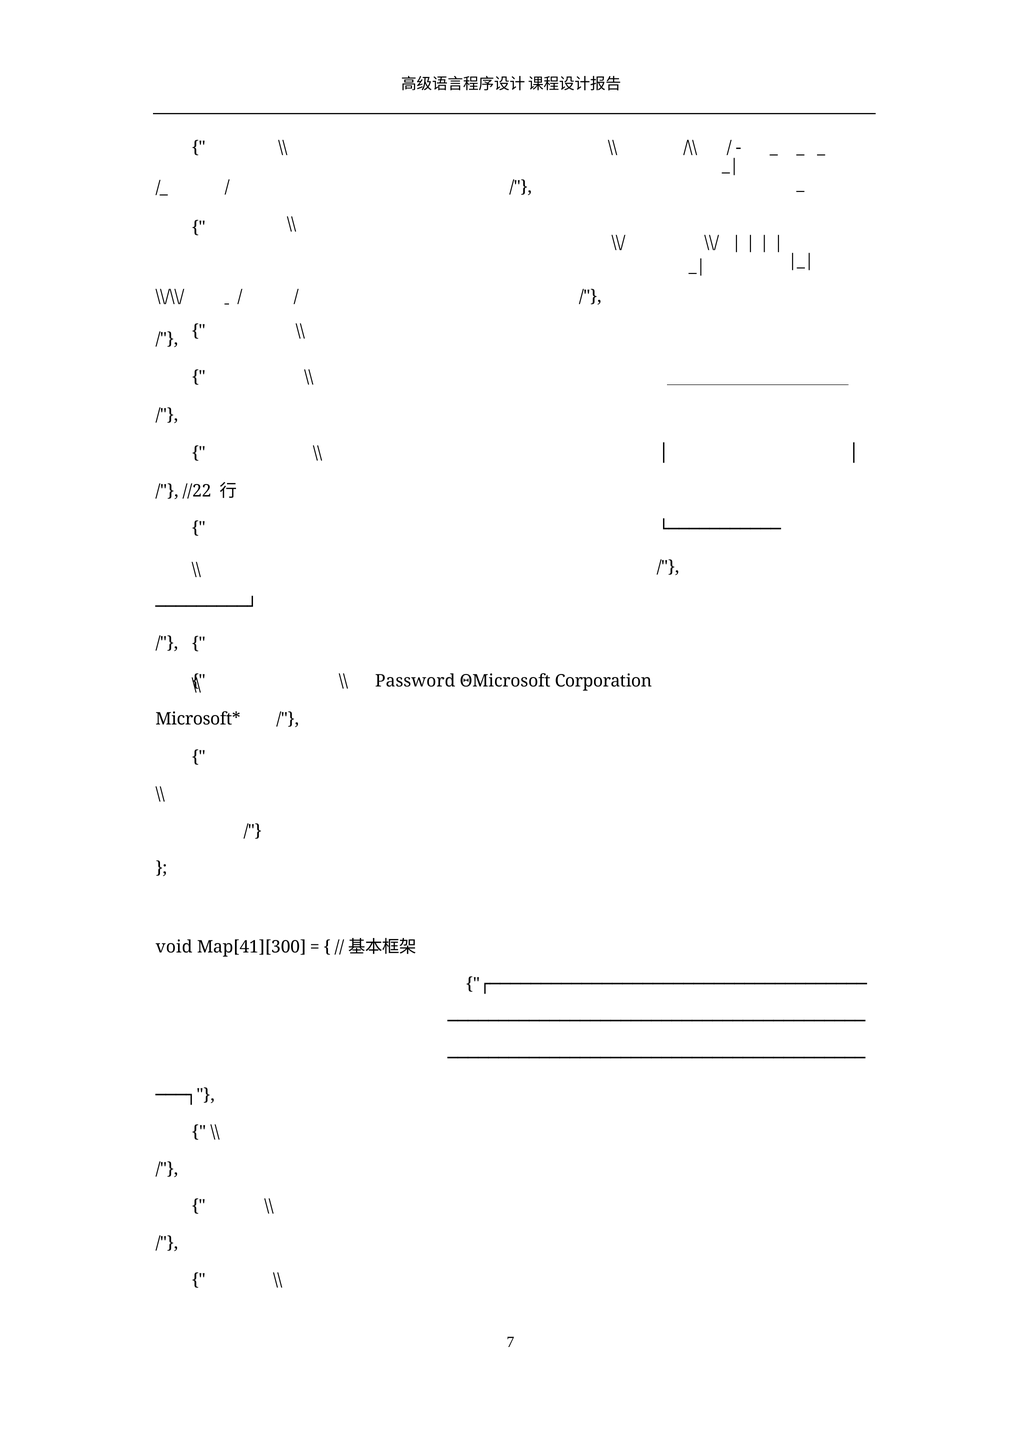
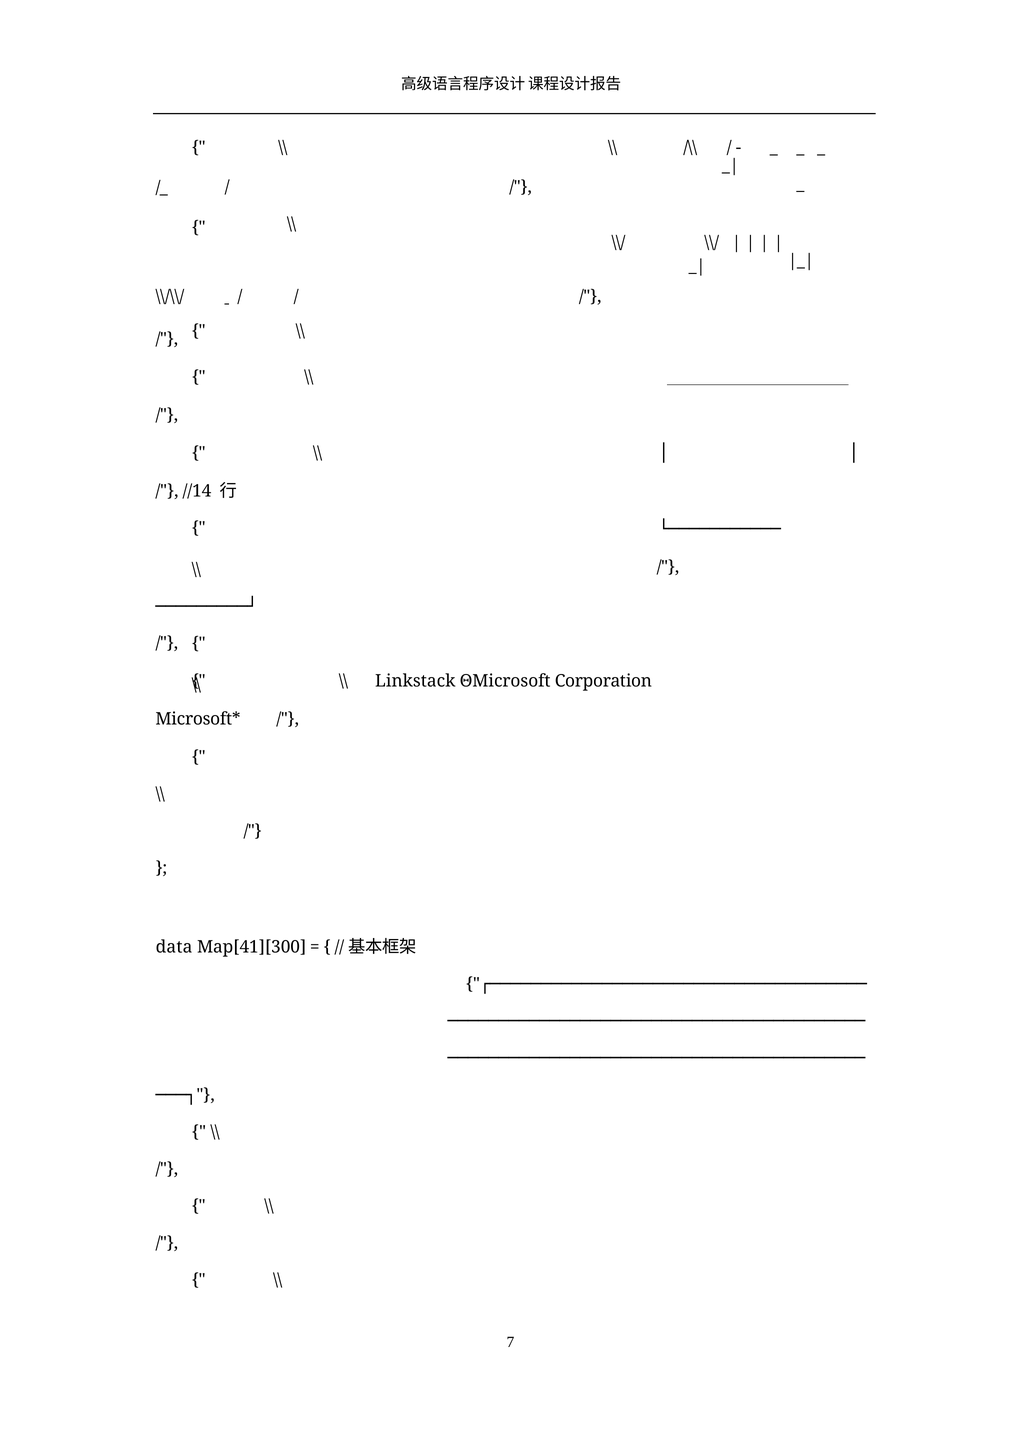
//22: //22 -> //14 (197, 491)
Password: Password -> Linkstack (415, 681)
void: void -> data (174, 947)
